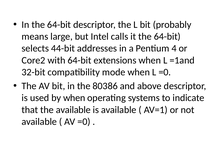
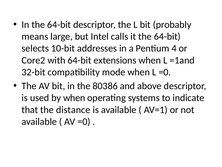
44-bit: 44-bit -> 10-bit (63, 48)
the available: available -> distance (73, 109)
